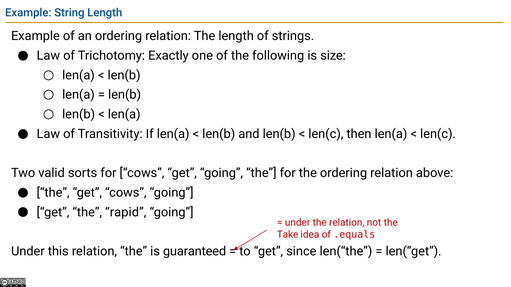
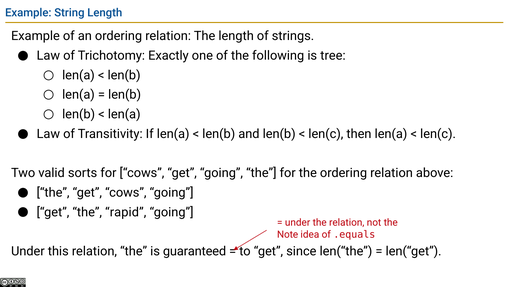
size: size -> tree (333, 56)
Take: Take -> Note (288, 235)
